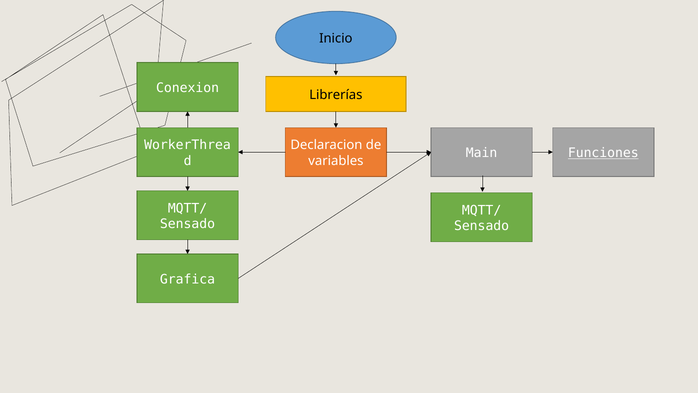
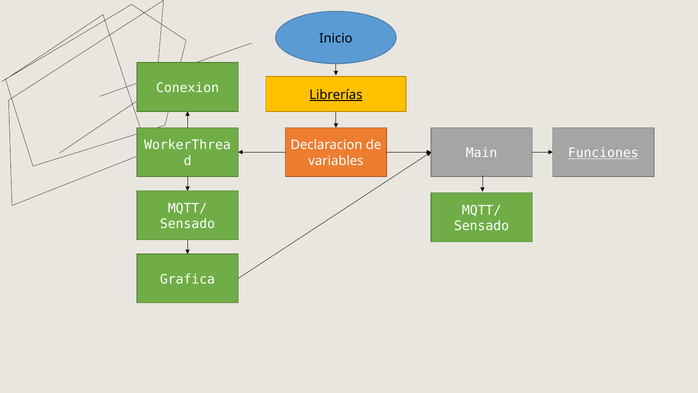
Librerías underline: none -> present (336, 95)
